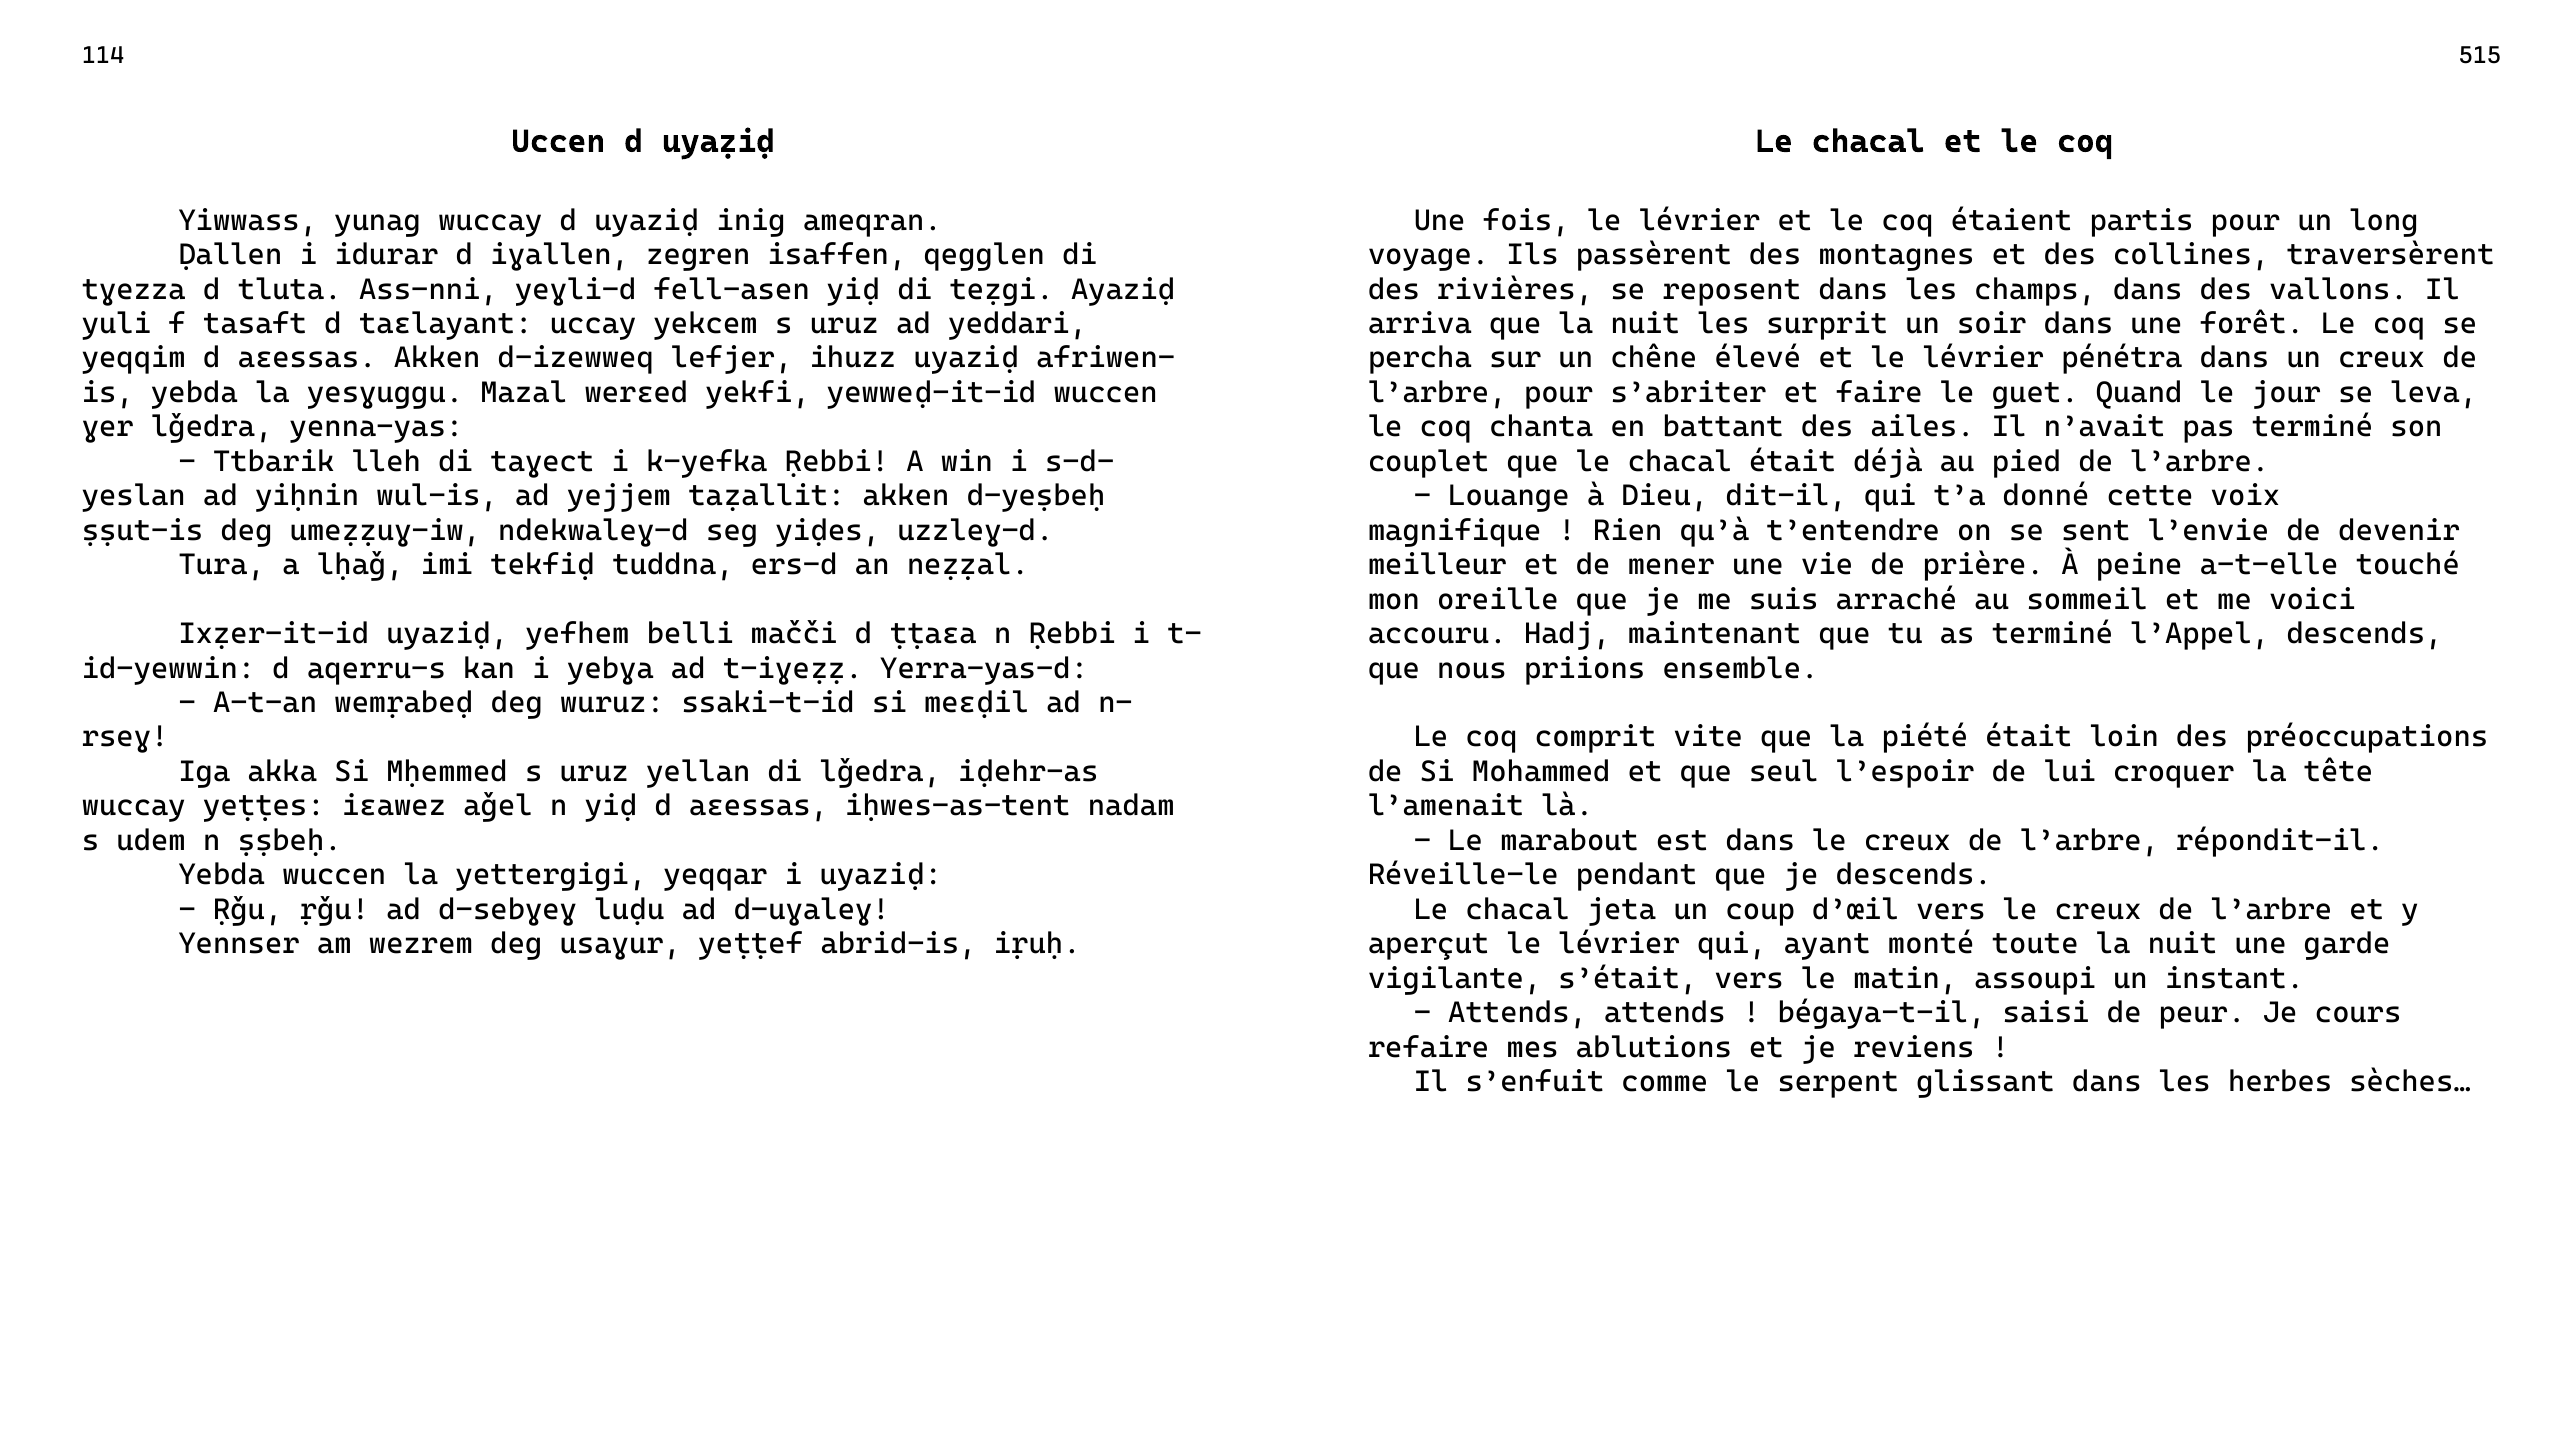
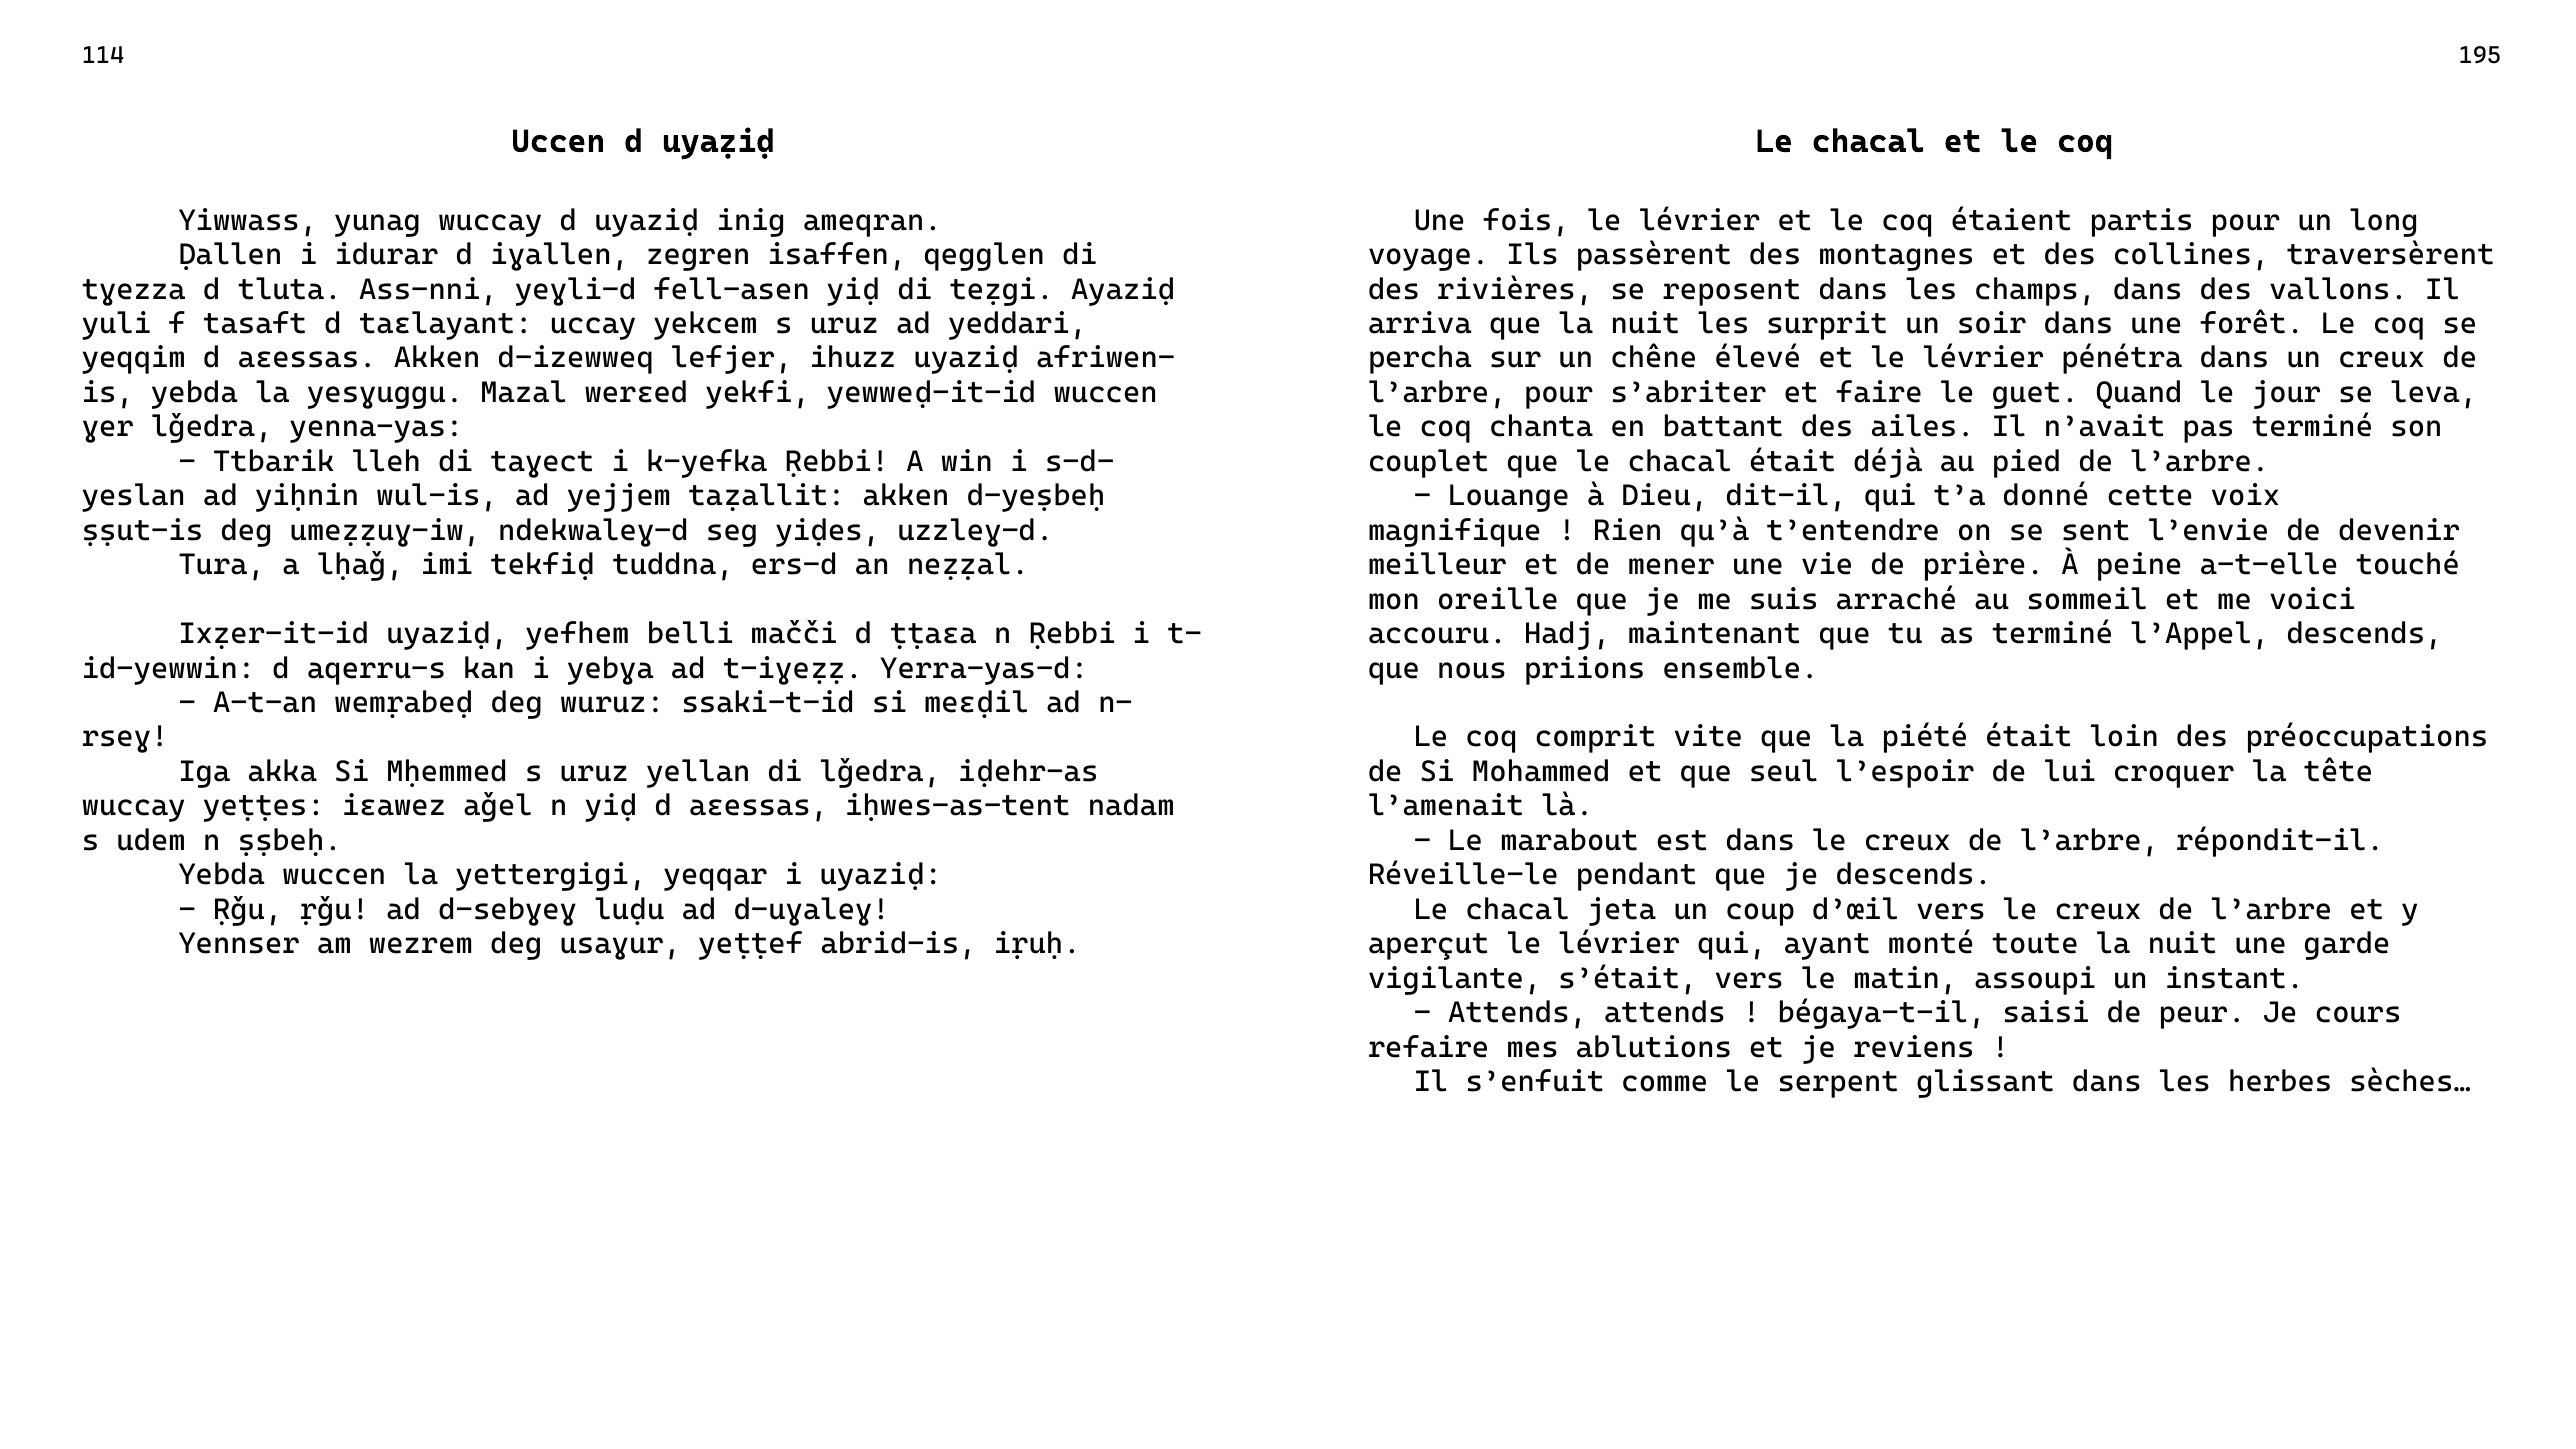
515: 515 -> 195 (2480, 56)
